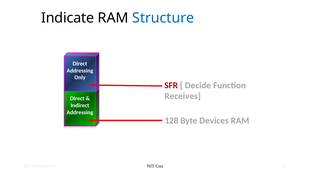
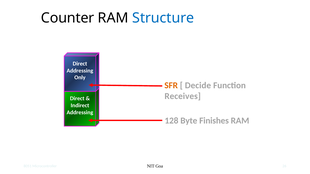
Indicate: Indicate -> Counter (68, 18)
SFR colour: red -> orange (171, 85)
Devices: Devices -> Finishes (214, 121)
